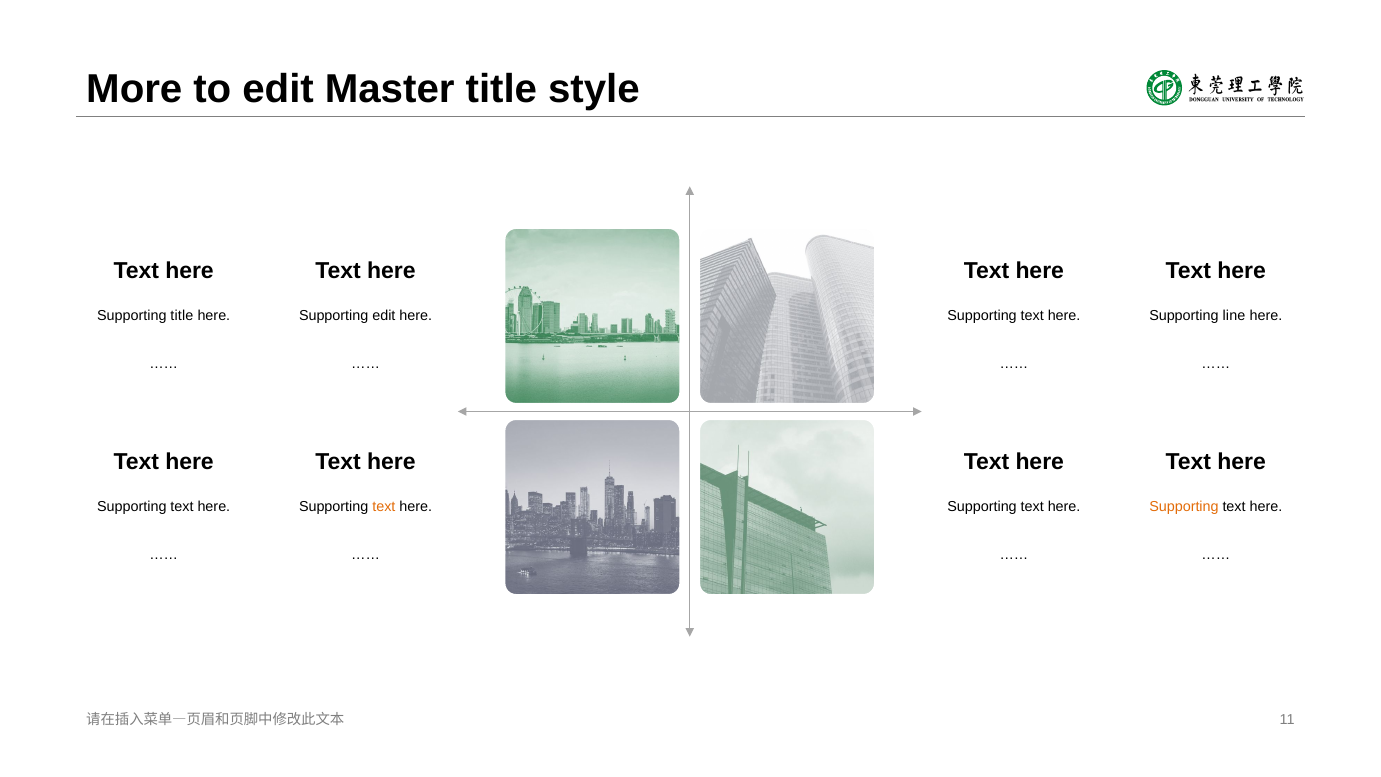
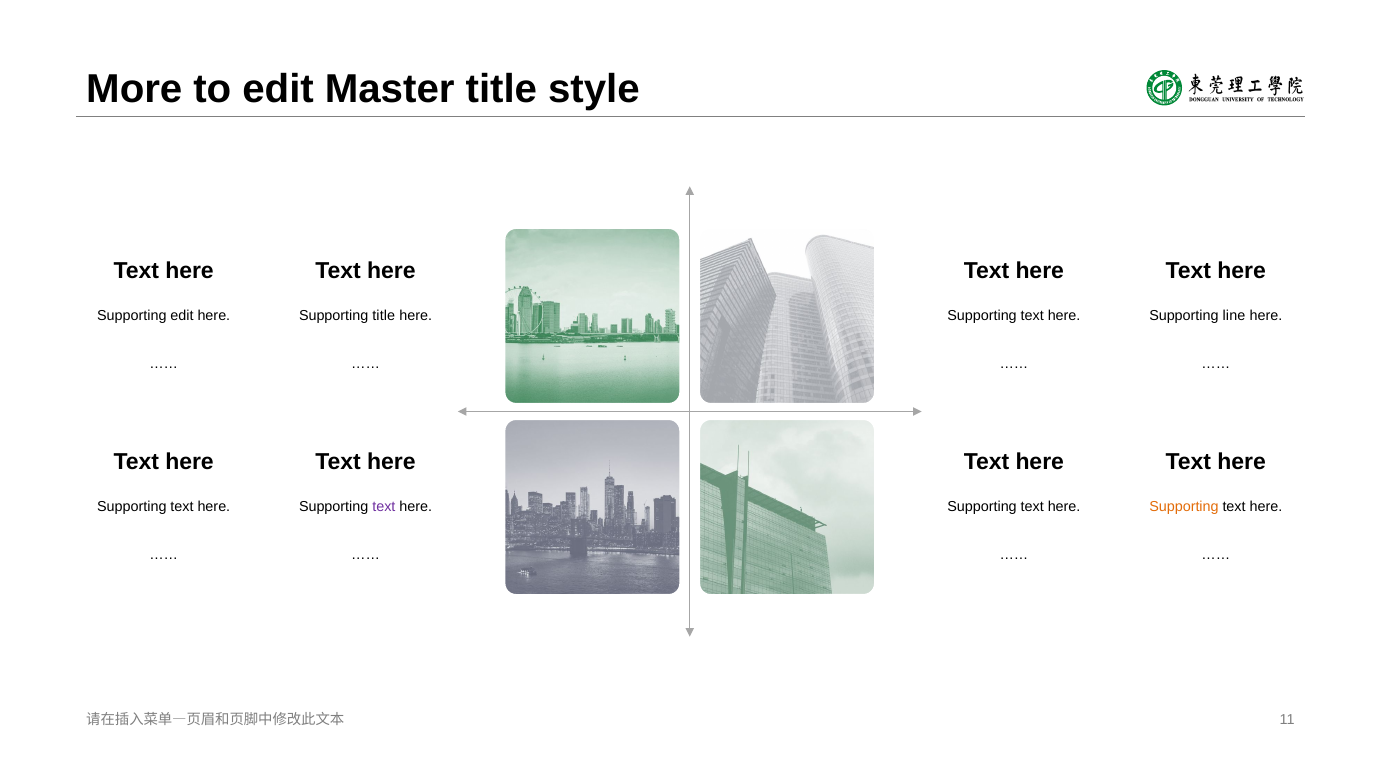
Supporting title: title -> edit (182, 315)
Supporting edit: edit -> title (384, 315)
text colour: orange -> purple (384, 506)
